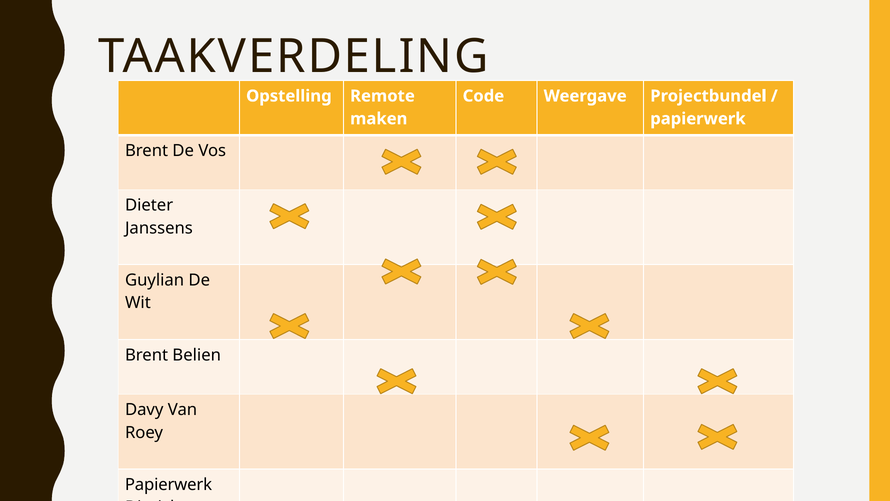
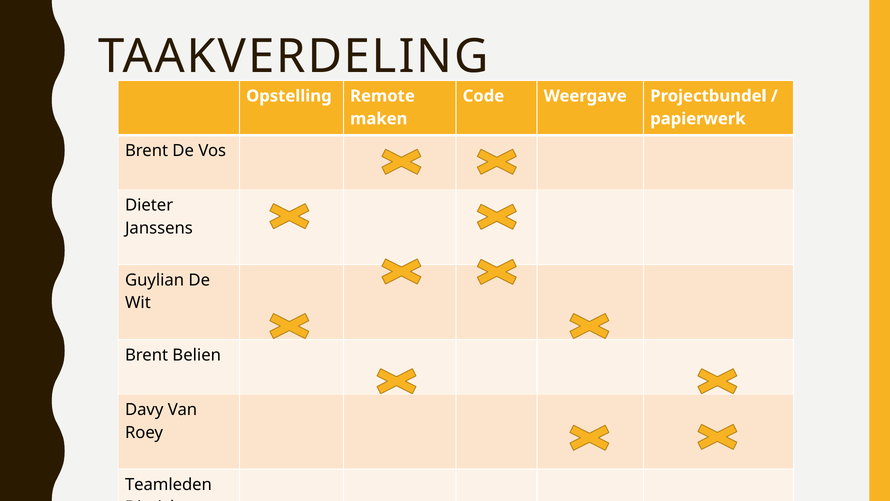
Papierwerk: Papierwerk -> Teamleden (168, 484)
